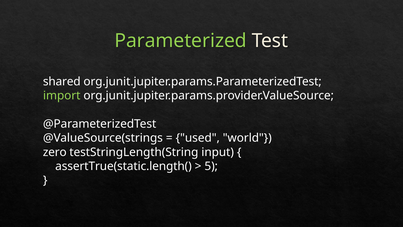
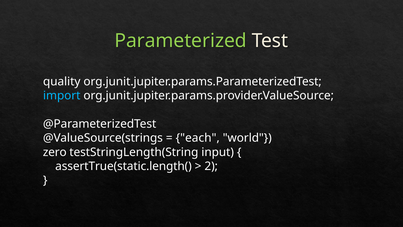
shared: shared -> quality (62, 81)
import colour: light green -> light blue (62, 96)
used: used -> each (198, 138)
5: 5 -> 2 (211, 166)
